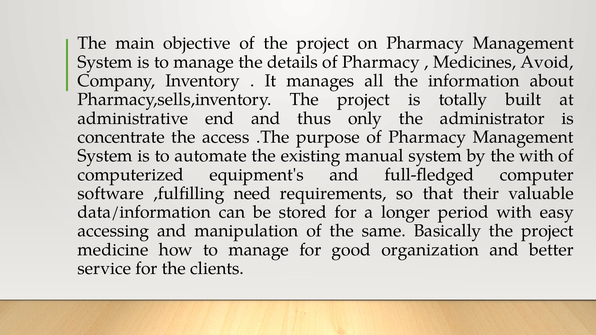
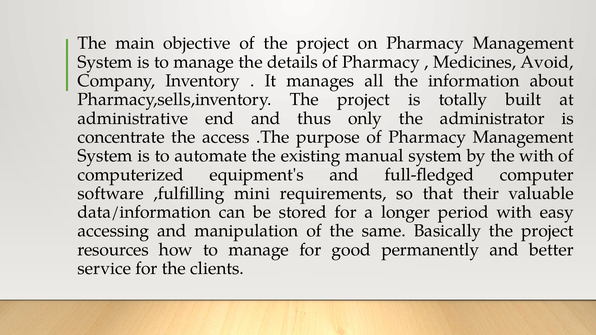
need: need -> mini (252, 194)
medicine: medicine -> resources (113, 250)
organization: organization -> permanently (430, 250)
